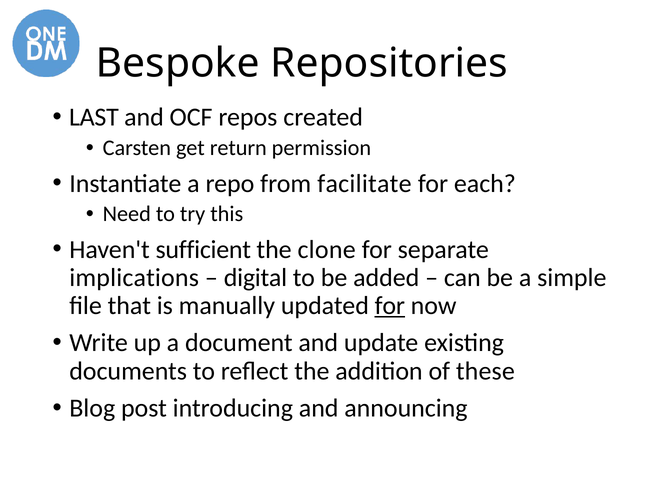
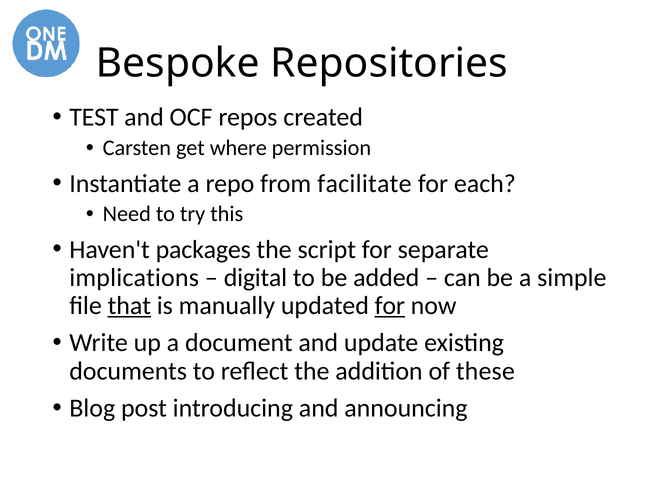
LAST: LAST -> TEST (94, 117)
return: return -> where (238, 148)
sufficient: sufficient -> packages (203, 249)
clone: clone -> script (327, 249)
that underline: none -> present (129, 306)
